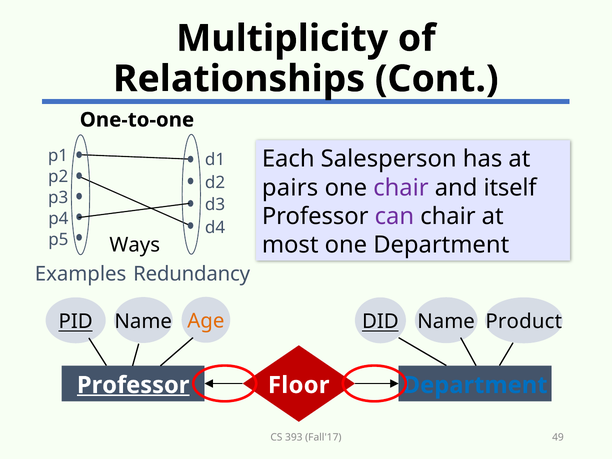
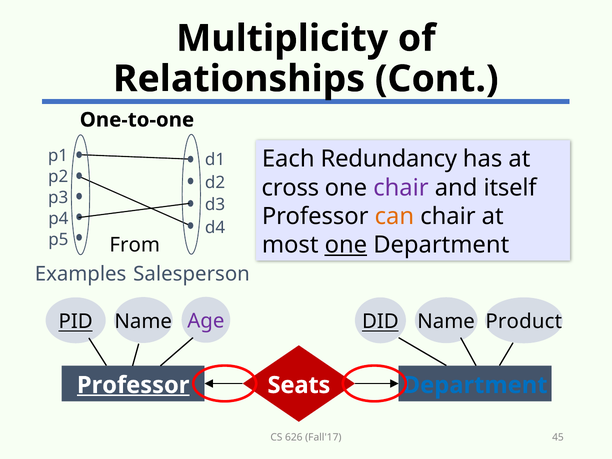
Salesperson: Salesperson -> Redundancy (389, 159)
pairs: pairs -> cross (290, 188)
can colour: purple -> orange (394, 216)
one underline: none -> present (346, 245)
Ways: Ways -> From (135, 245)
Redundancy: Redundancy -> Salesperson (192, 274)
Age colour: orange -> purple (206, 321)
Floor: Floor -> Seats (299, 385)
393: 393 -> 626 (294, 438)
49: 49 -> 45 (558, 438)
